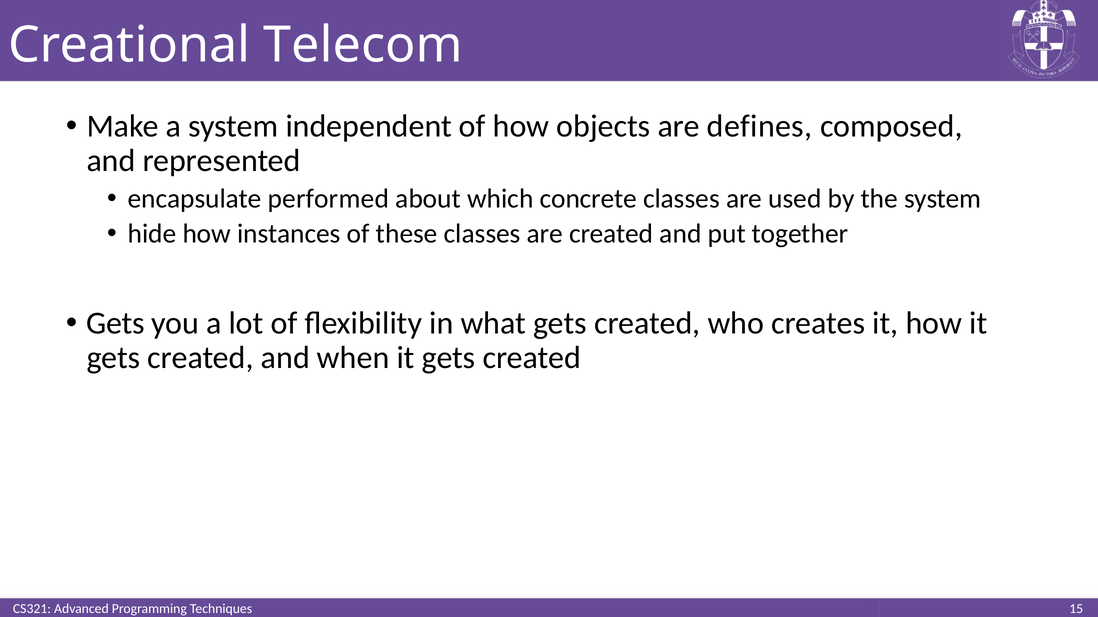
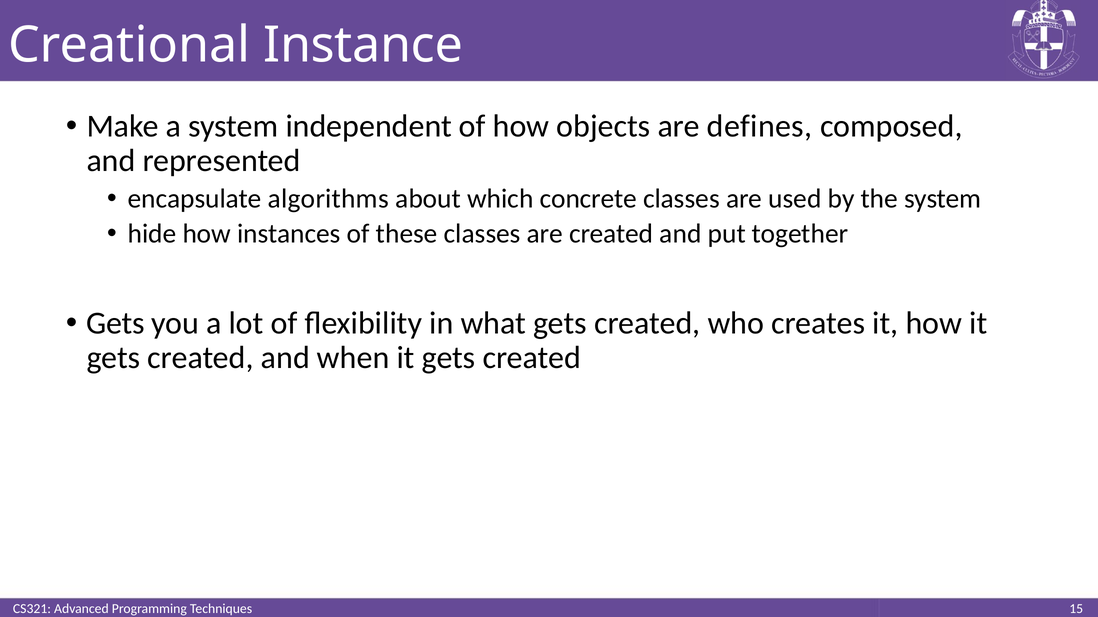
Telecom: Telecom -> Instance (363, 45)
performed: performed -> algorithms (328, 199)
